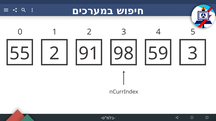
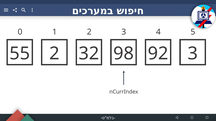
91: 91 -> 32 (89, 54)
59: 59 -> 92 (158, 54)
